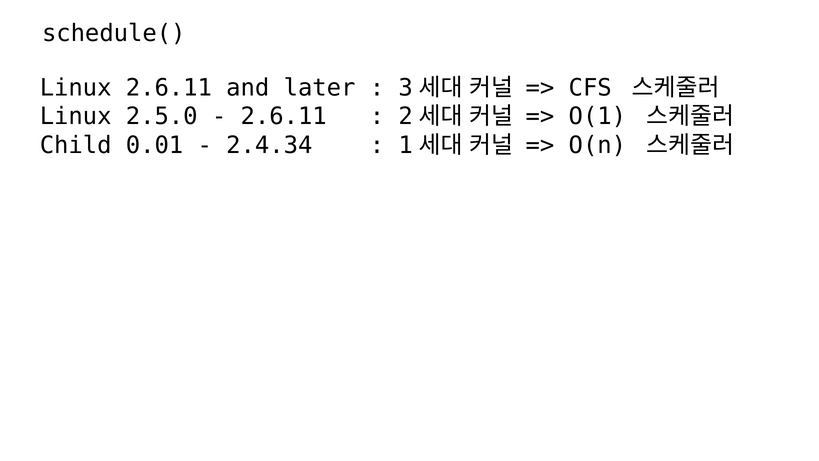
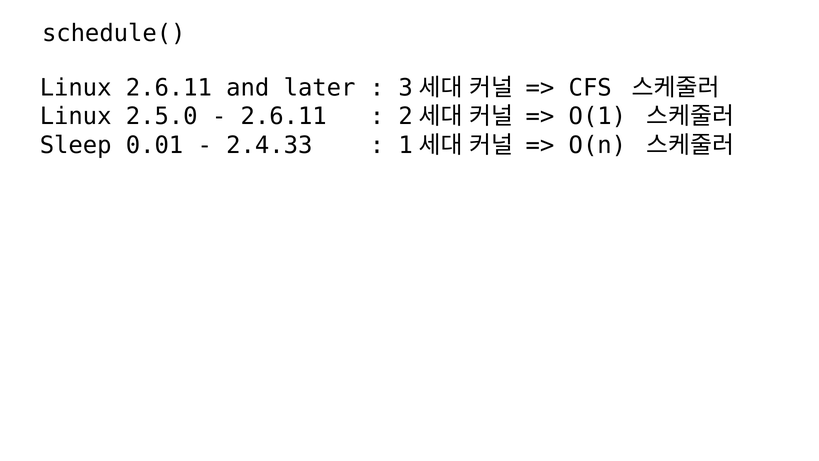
Child: Child -> Sleep (76, 145)
2.4.34: 2.4.34 -> 2.4.33 (269, 145)
